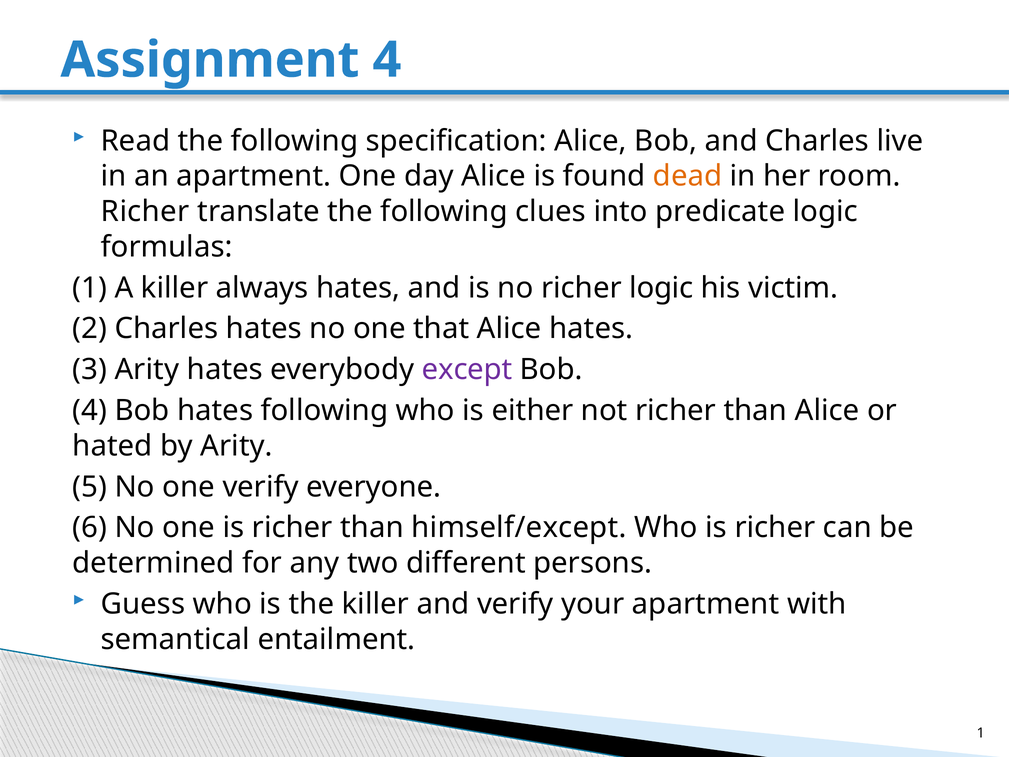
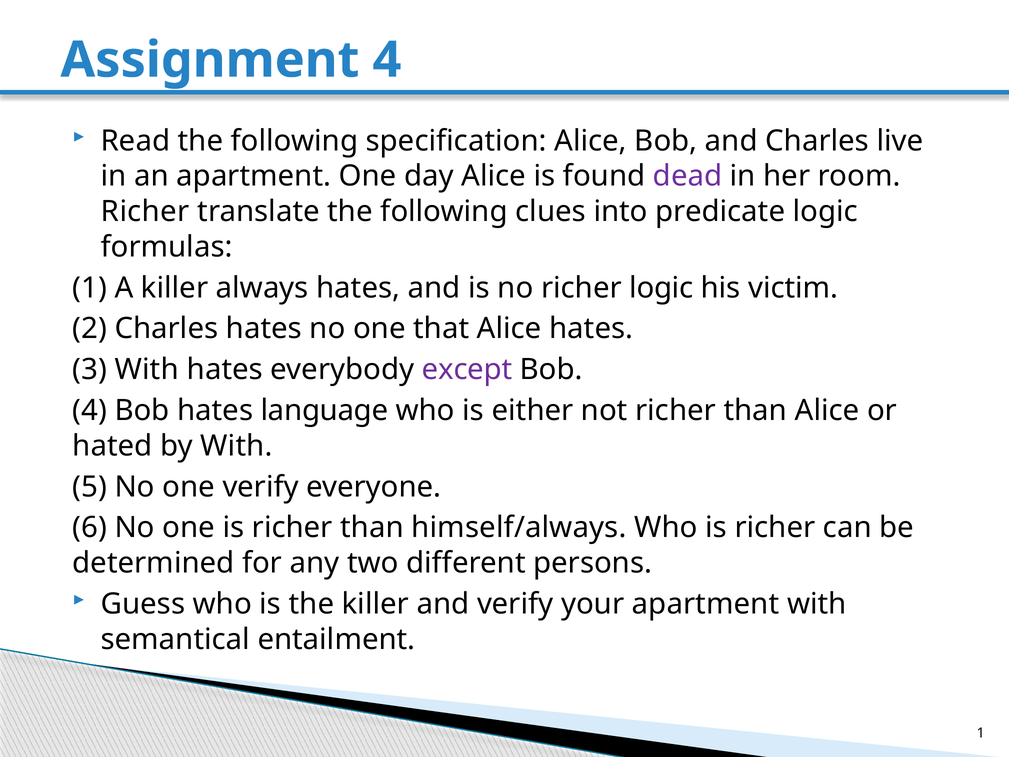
dead colour: orange -> purple (688, 176)
3 Arity: Arity -> With (147, 370)
hates following: following -> language (325, 410)
by Arity: Arity -> With (236, 446)
himself/except: himself/except -> himself/always (519, 528)
